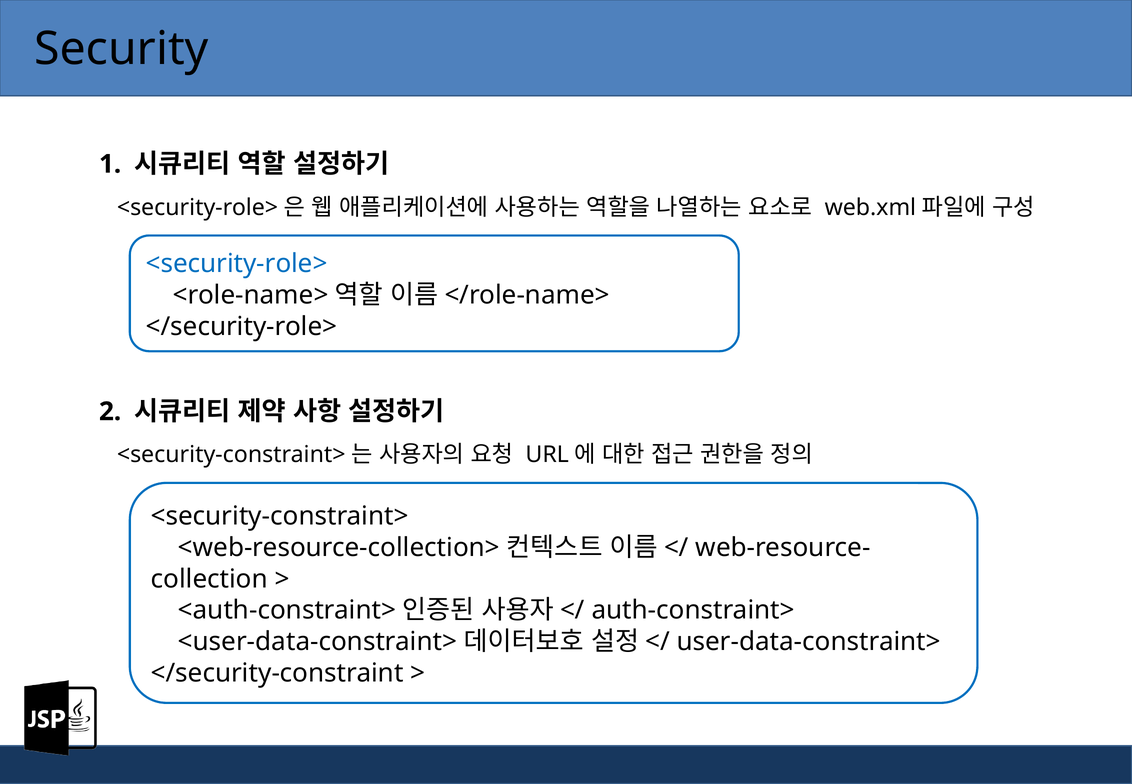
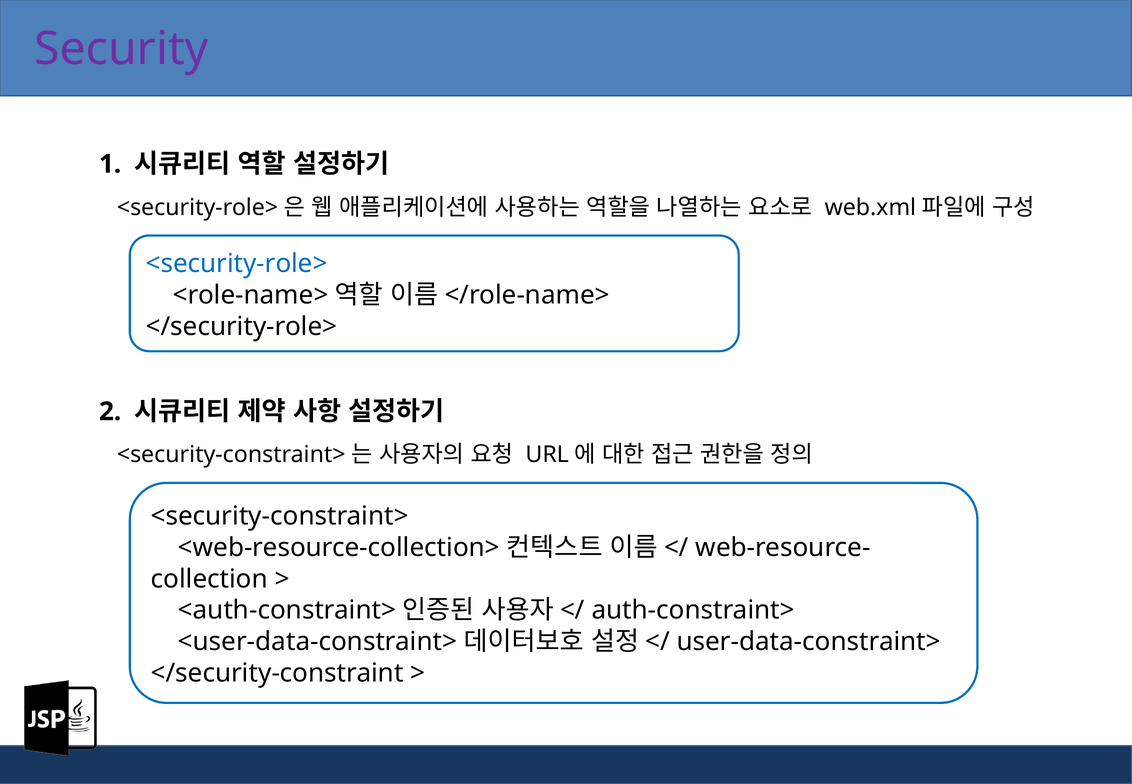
Security colour: black -> purple (121, 49)
